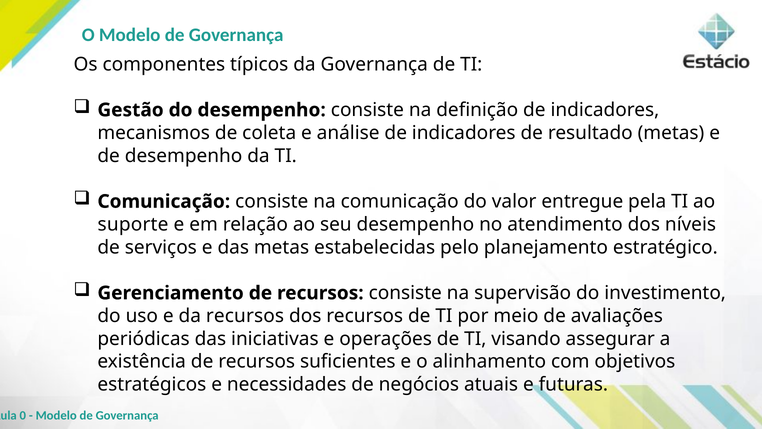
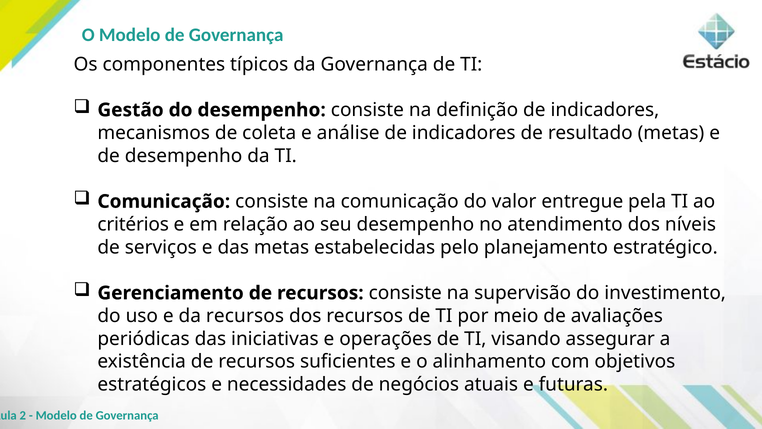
suporte: suporte -> critérios (133, 224)
0: 0 -> 2 (23, 415)
